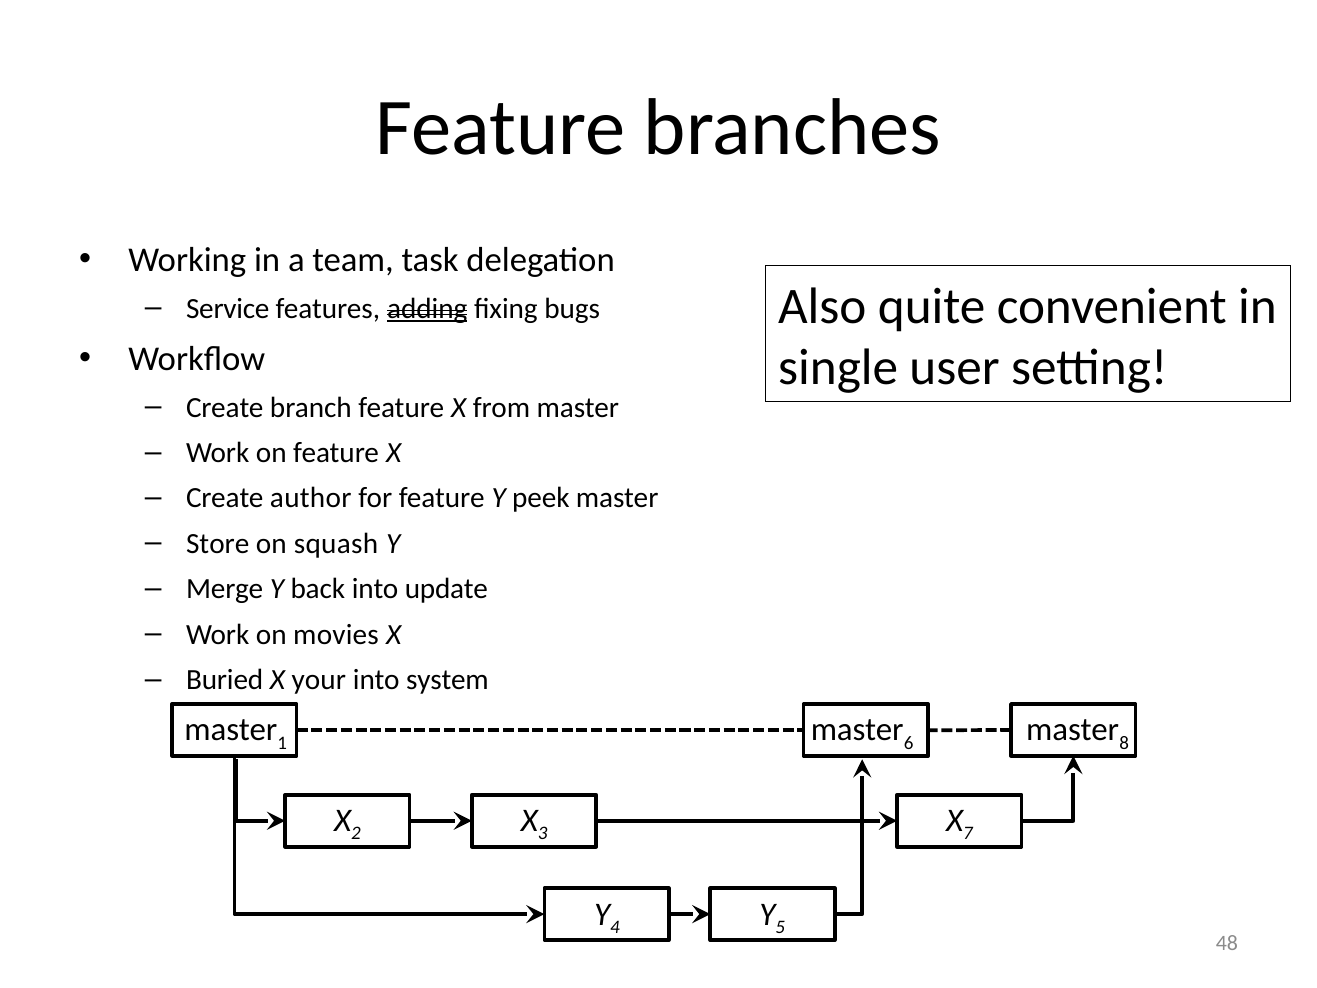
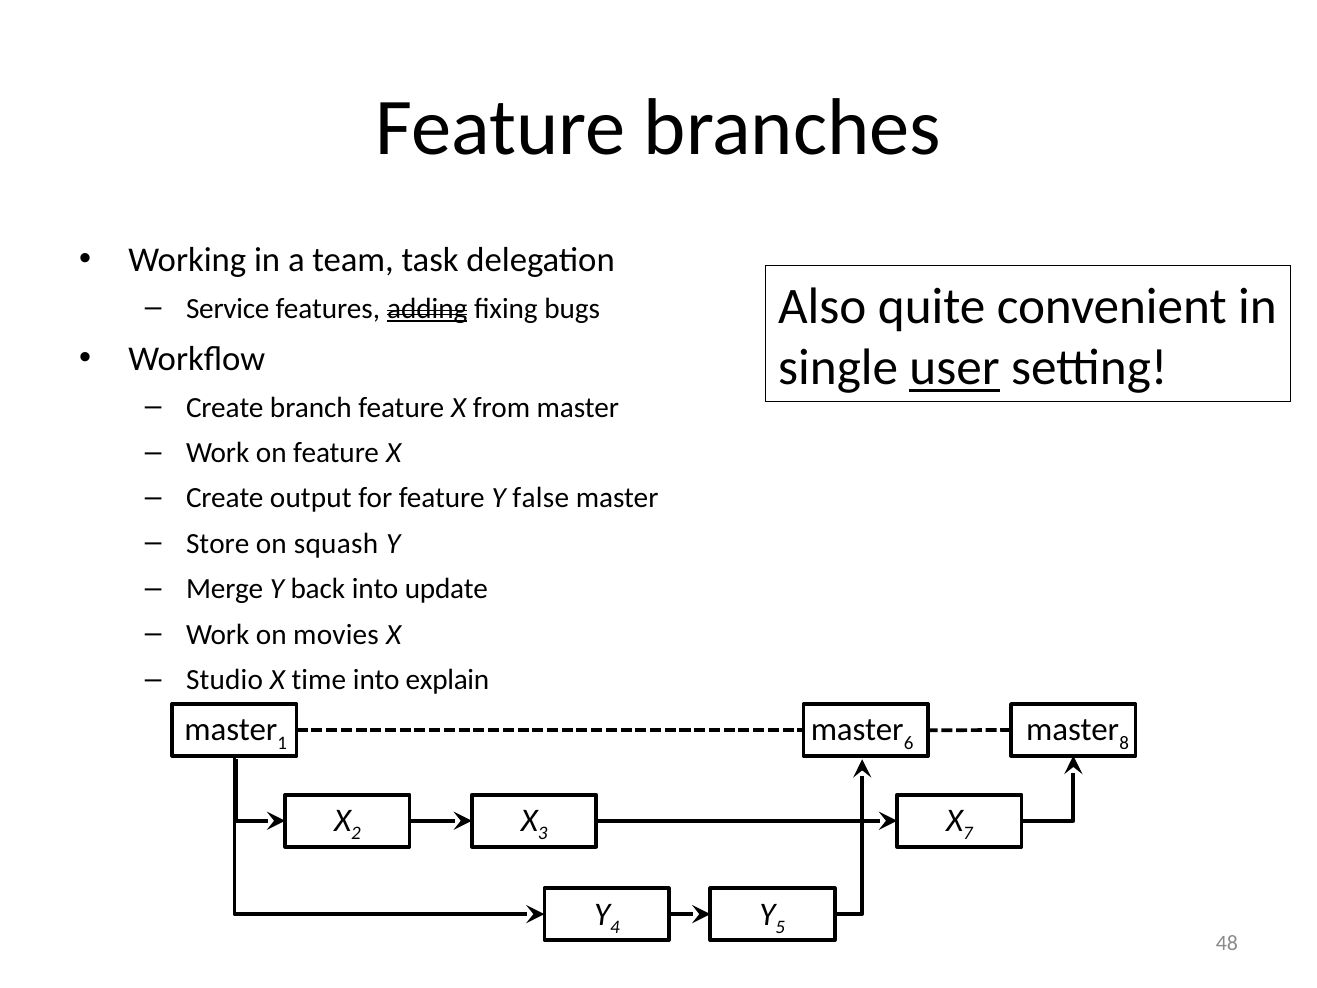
user underline: none -> present (955, 368)
author: author -> output (311, 498)
peek: peek -> false (541, 498)
Buried: Buried -> Studio (224, 680)
your: your -> time (319, 680)
system: system -> explain (447, 680)
